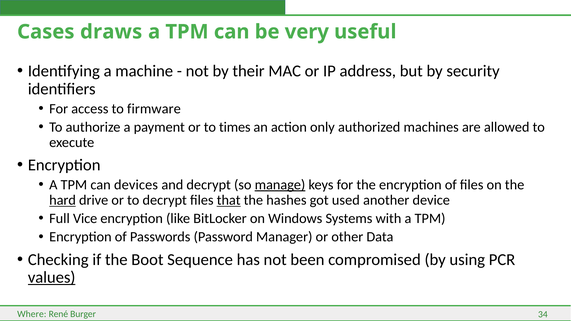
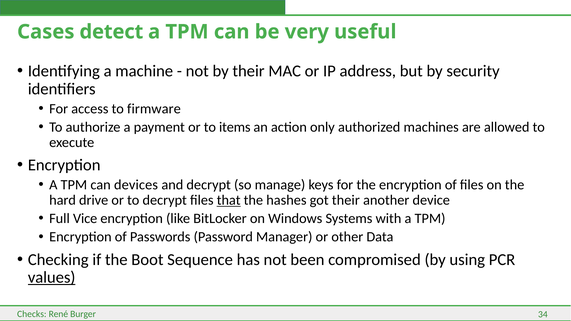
draws: draws -> detect (111, 32)
times: times -> items (235, 127)
manage underline: present -> none (280, 185)
hard underline: present -> none (63, 200)
got used: used -> their (346, 200)
Where: Where -> Checks (32, 314)
